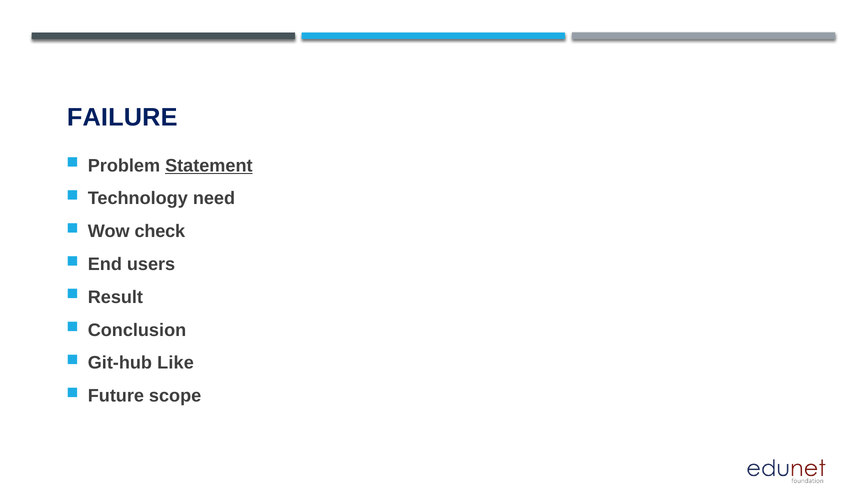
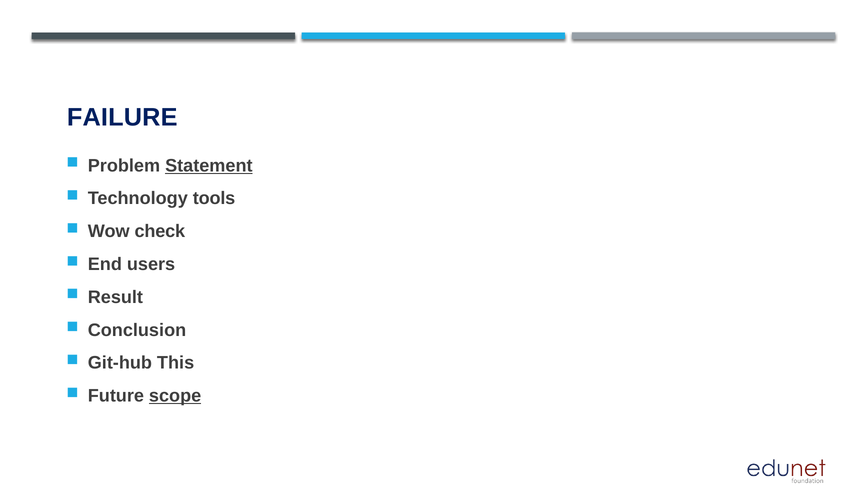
need: need -> tools (214, 198)
Like: Like -> This (176, 363)
scope underline: none -> present (175, 396)
